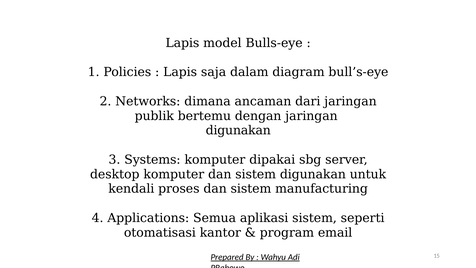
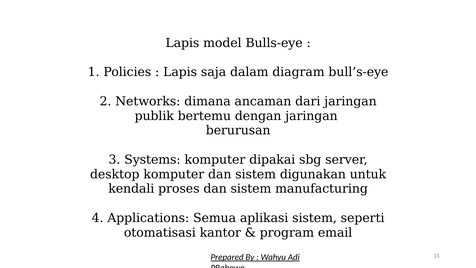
digunakan: digunakan -> berurusan (238, 130)
